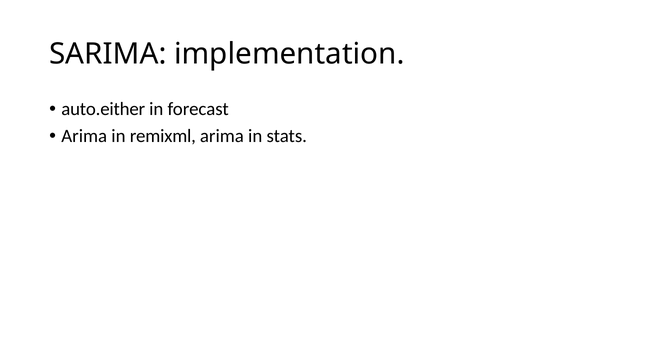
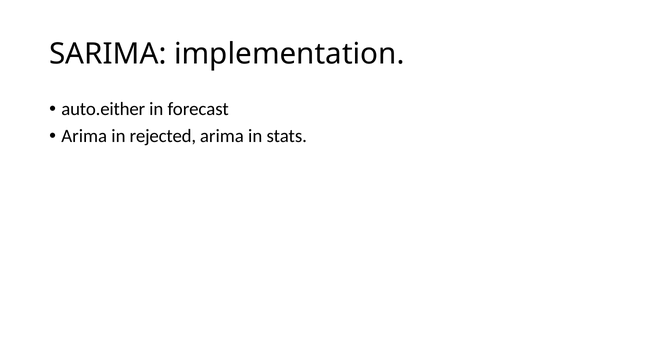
remixml: remixml -> rejected (163, 136)
